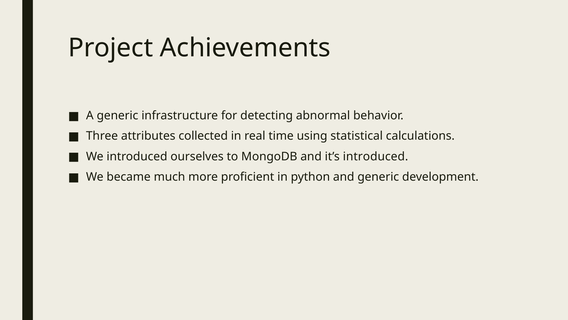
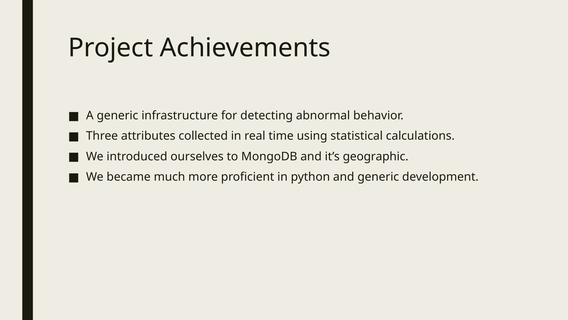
it’s introduced: introduced -> geographic (376, 156)
